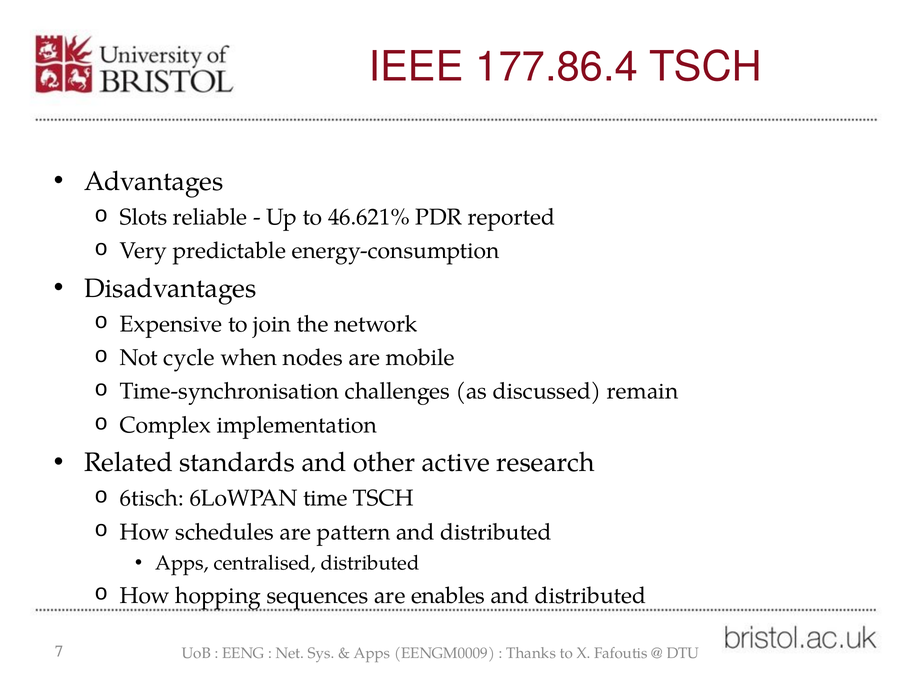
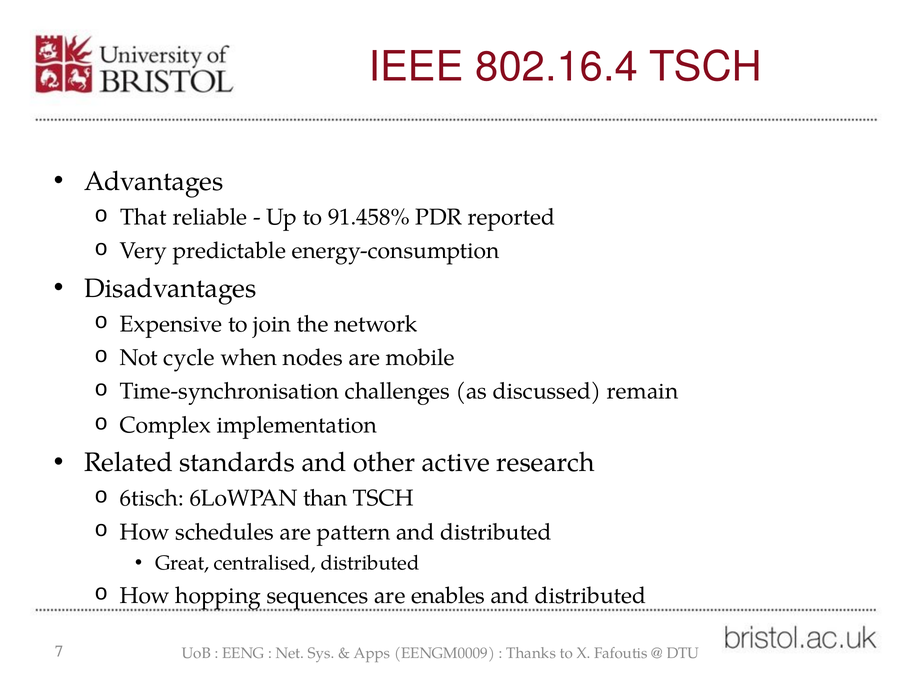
177.86.4: 177.86.4 -> 802.16.4 (557, 67)
Slots: Slots -> That (143, 217)
46.621%: 46.621% -> 91.458% (369, 217)
time: time -> than (325, 498)
Apps: Apps -> Great (182, 563)
